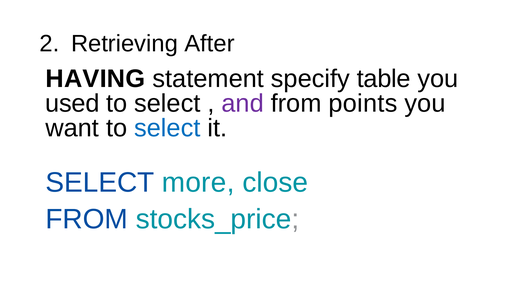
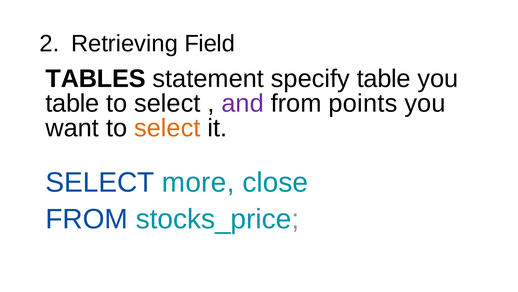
After: After -> Field (210, 44)
HAVING: HAVING -> TABLES (96, 79)
used: used -> table (72, 103)
select colour: blue -> orange (167, 128)
